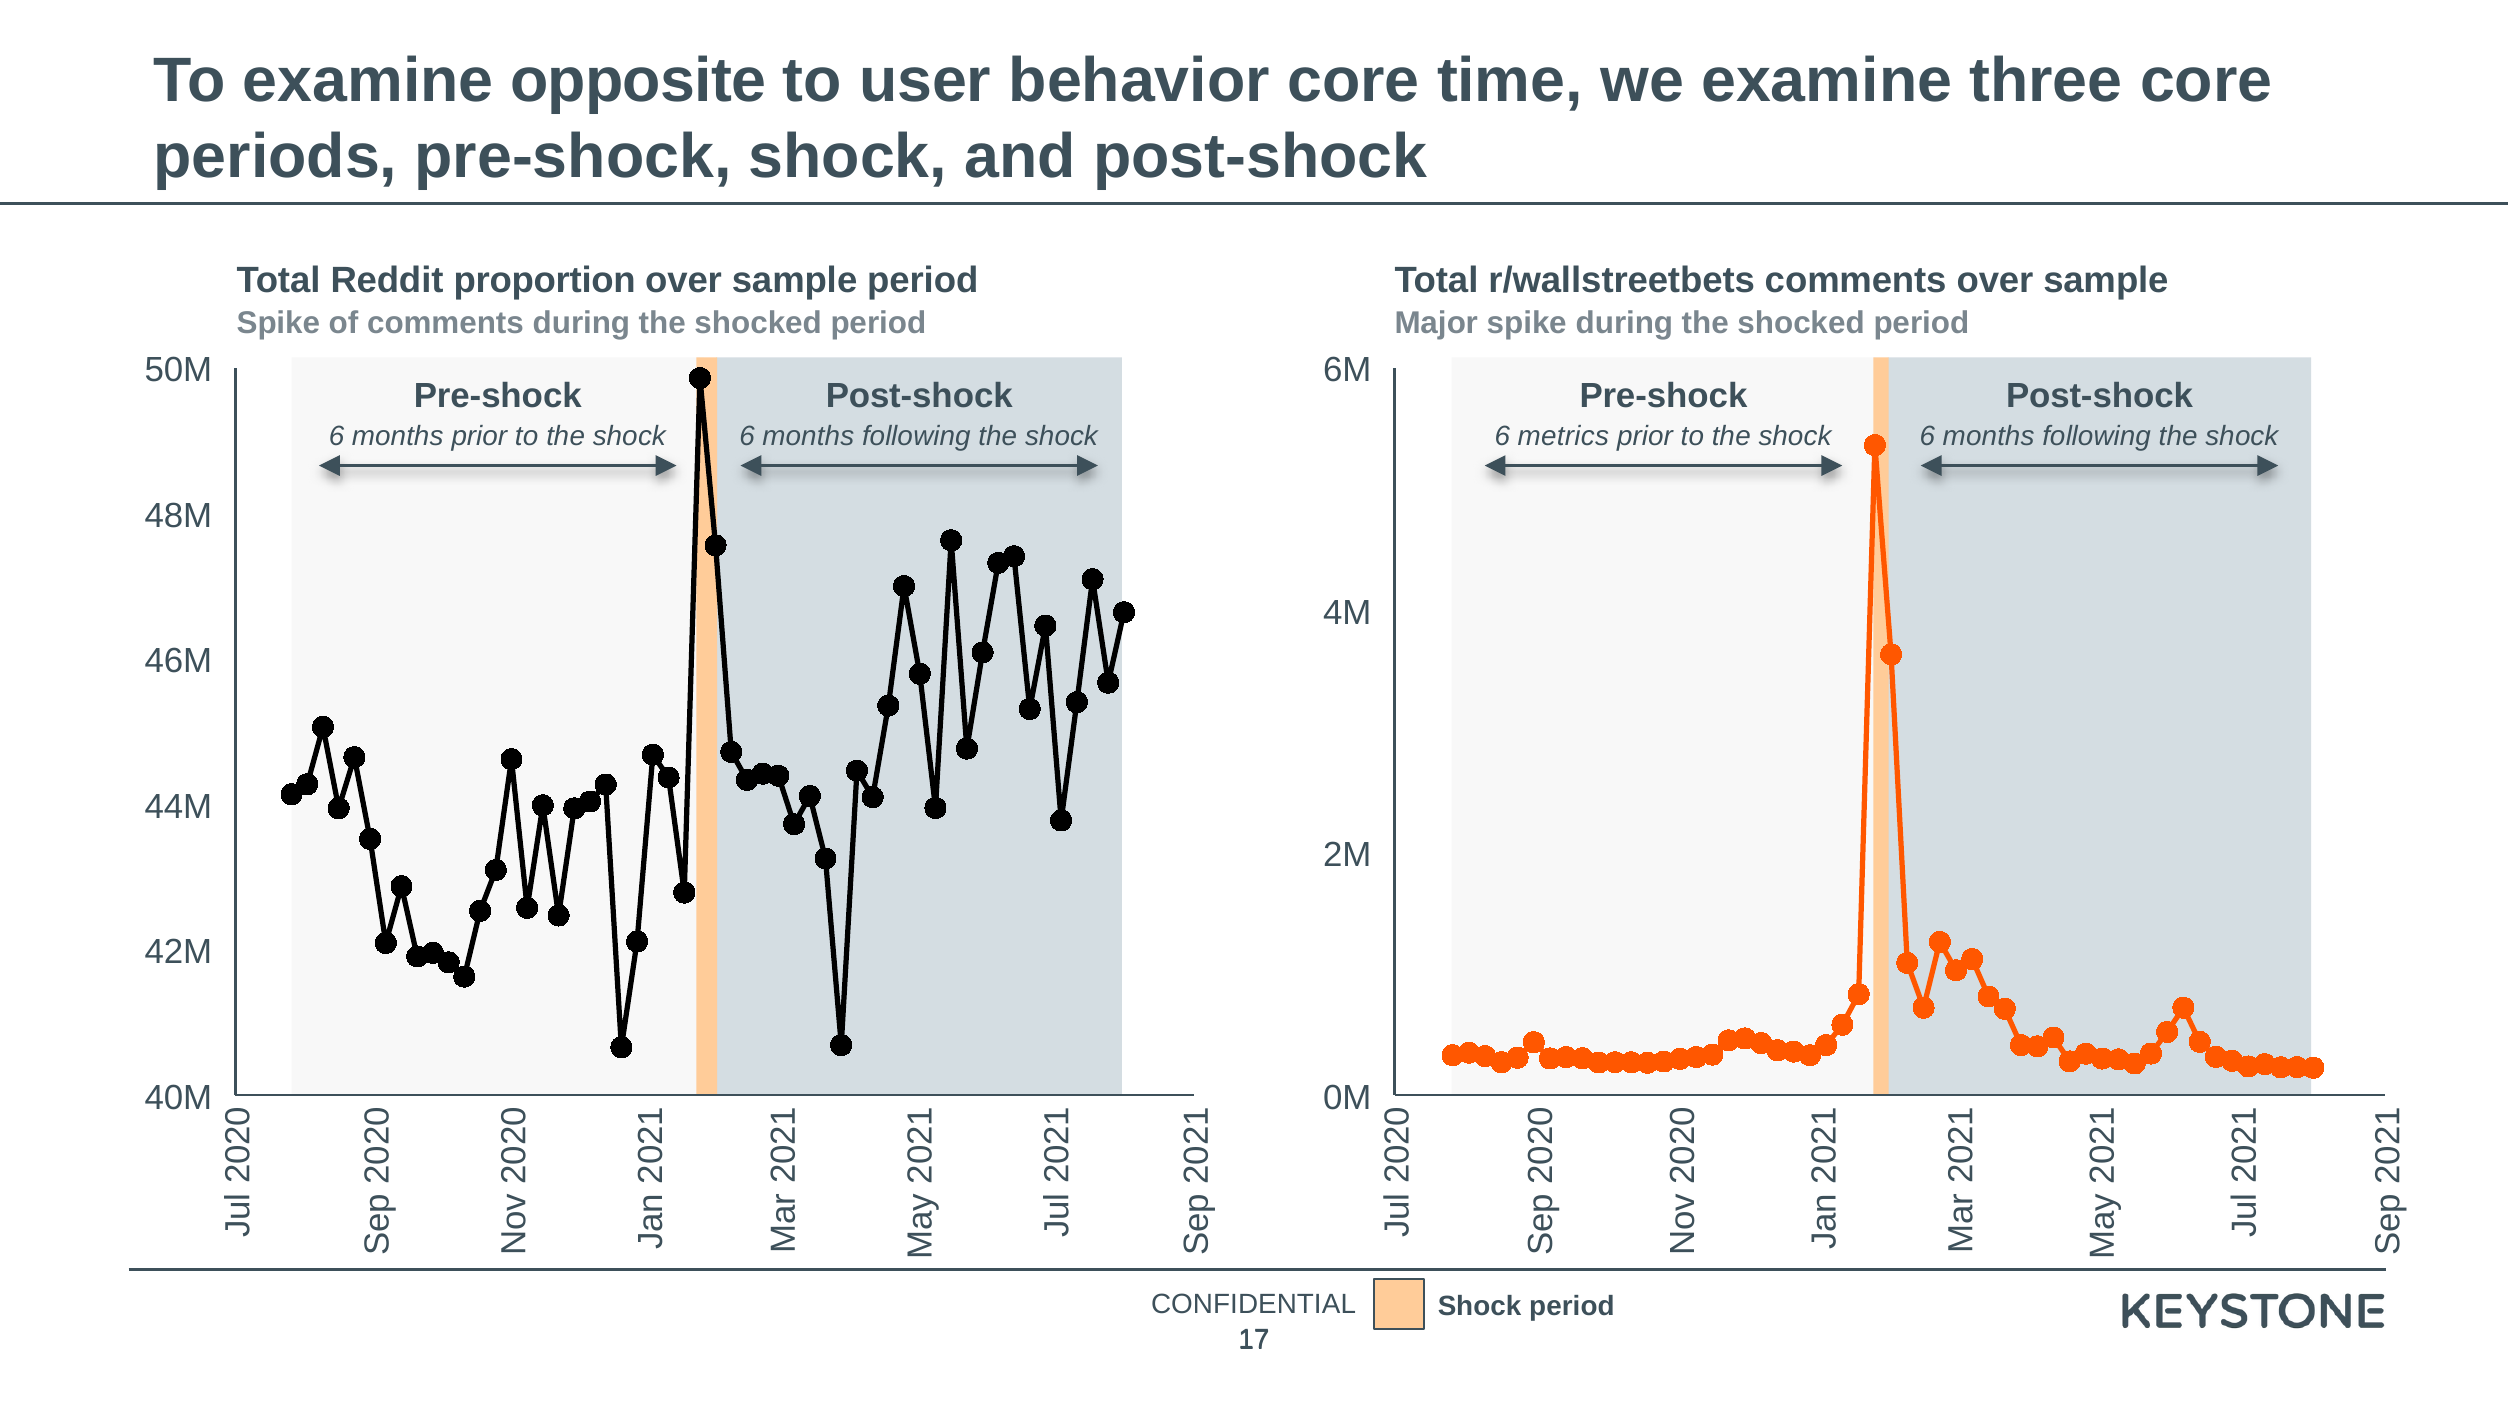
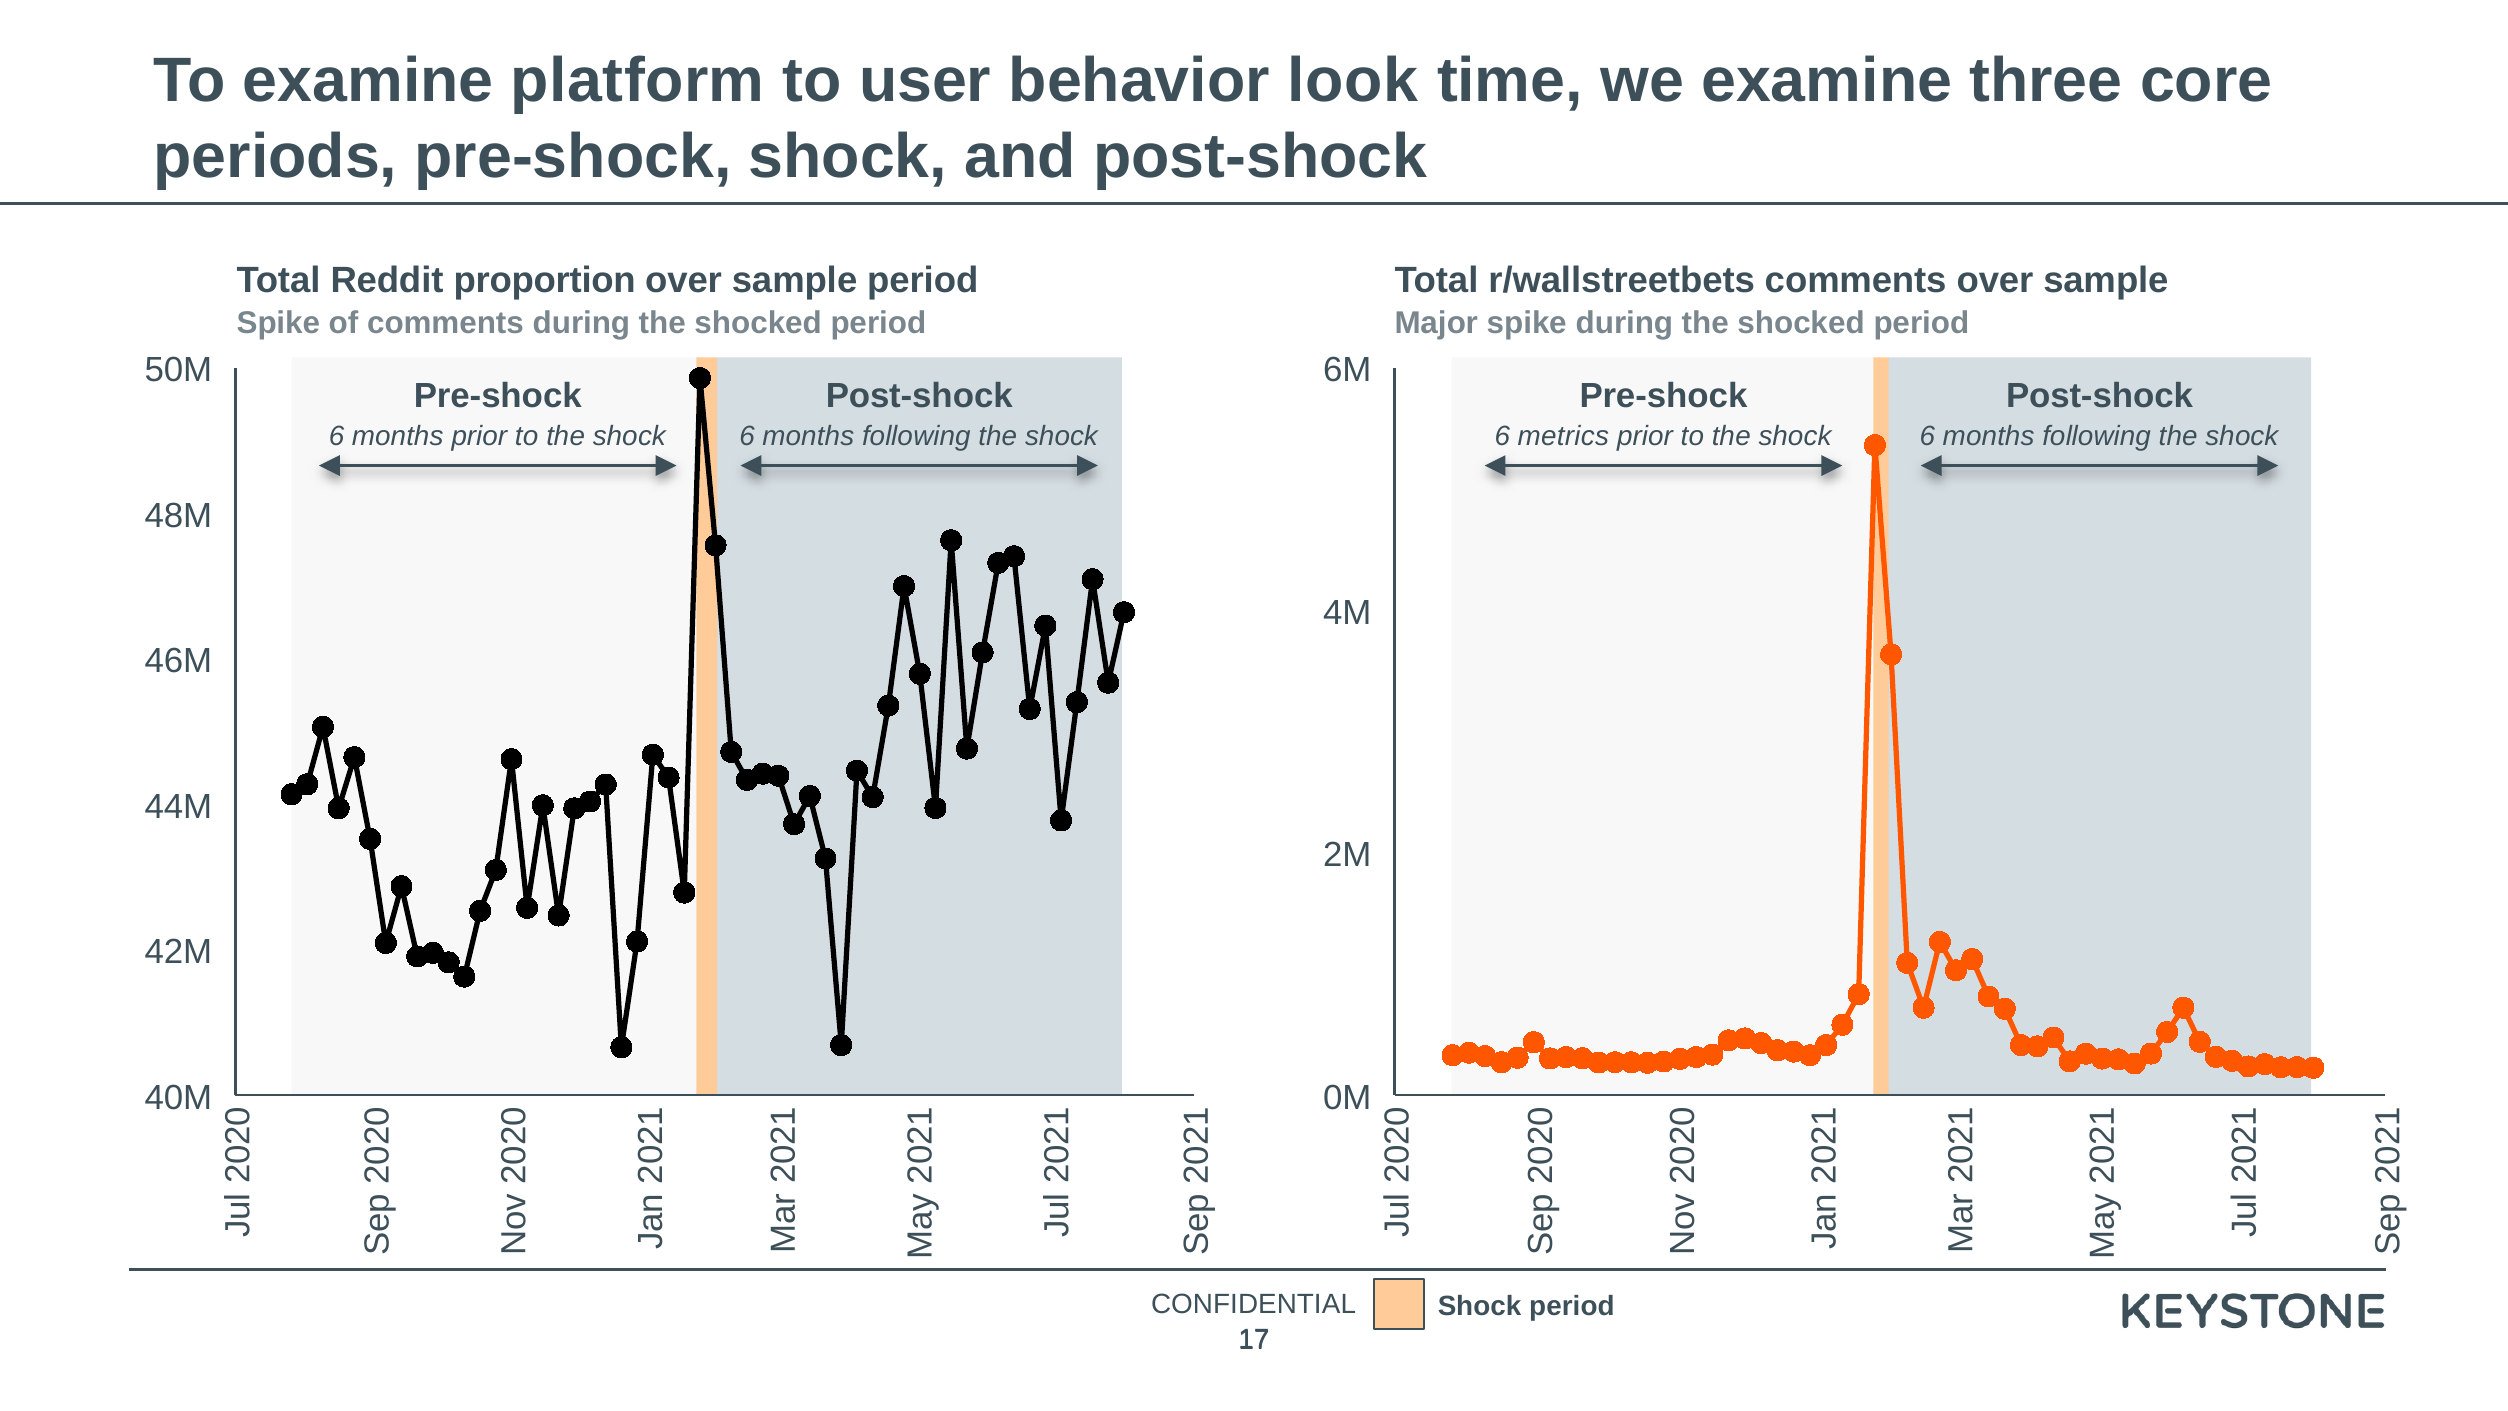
opposite: opposite -> platform (638, 81)
behavior core: core -> look (1353, 81)
